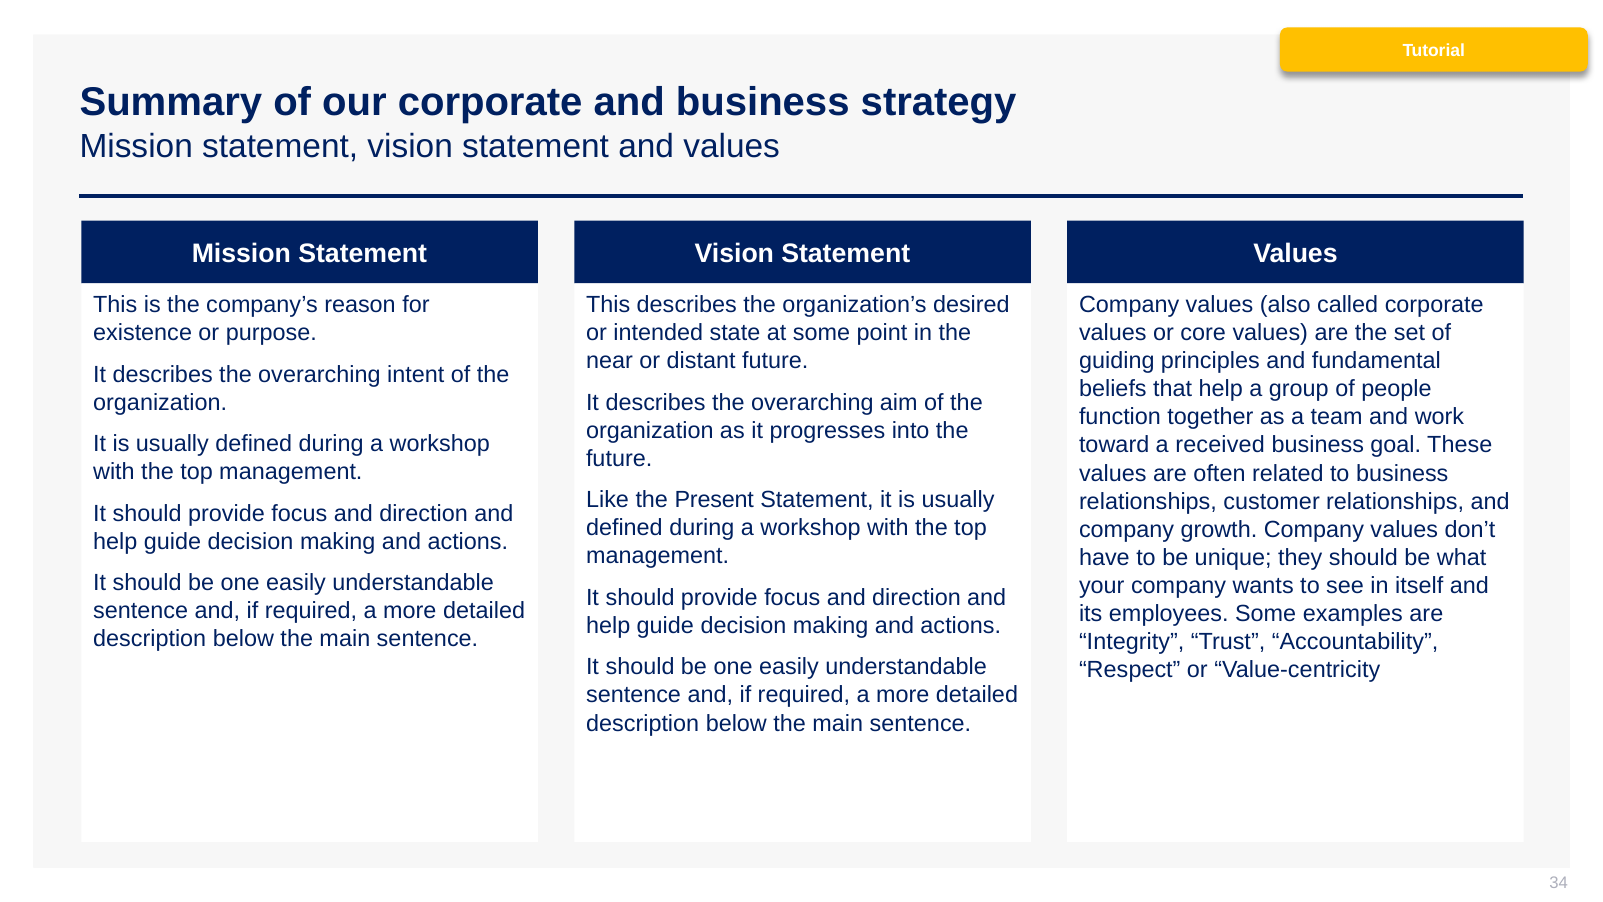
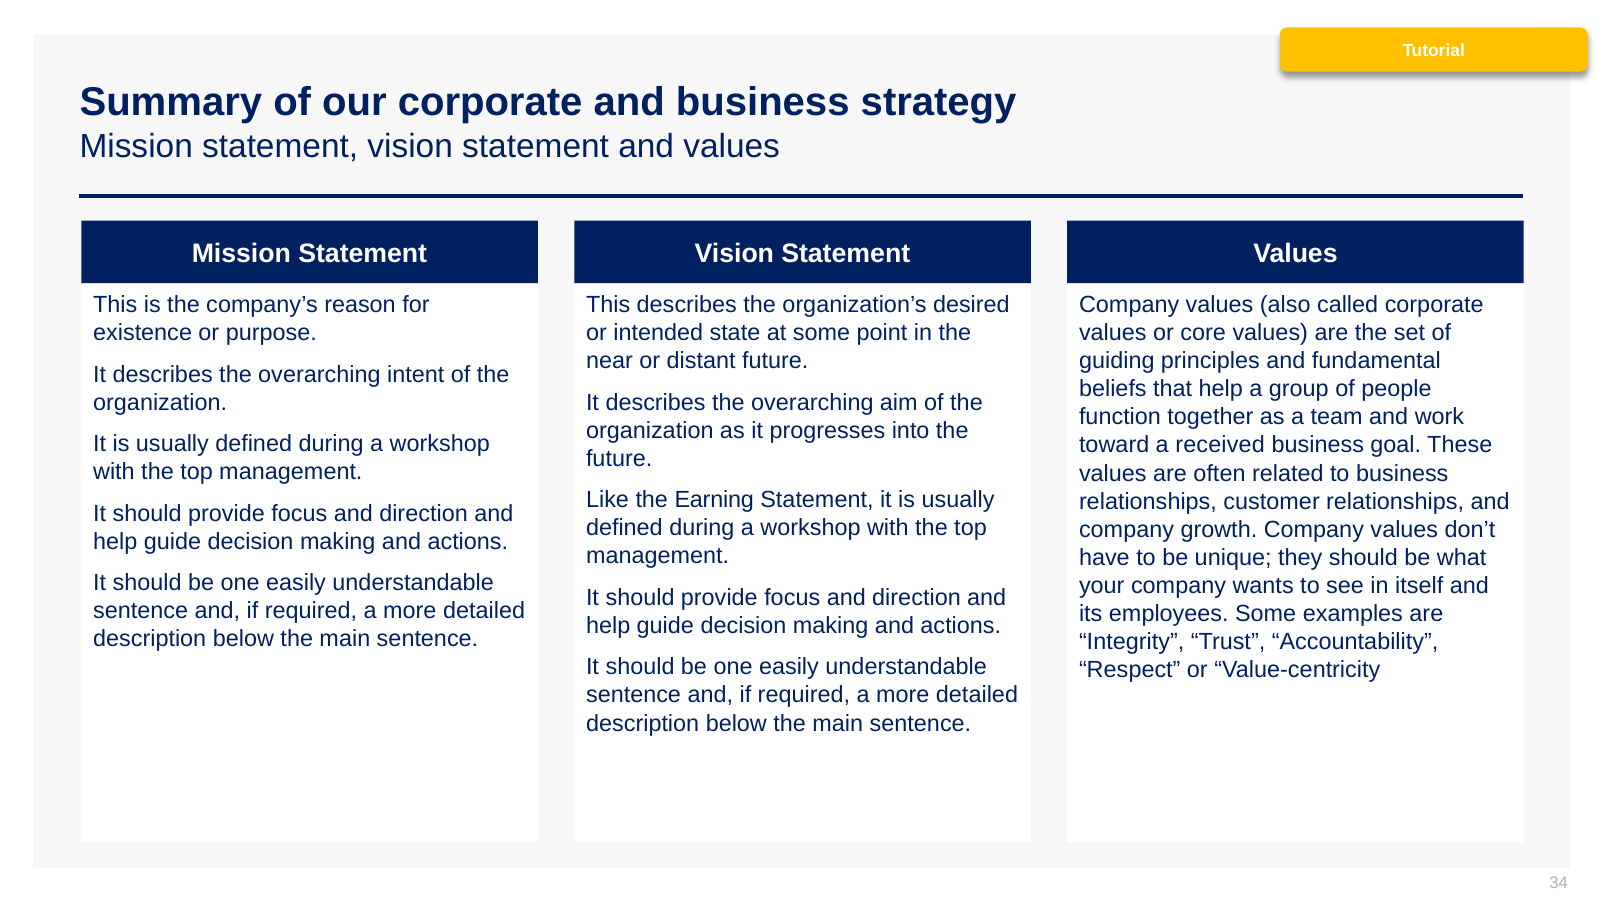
Present: Present -> Earning (714, 500)
